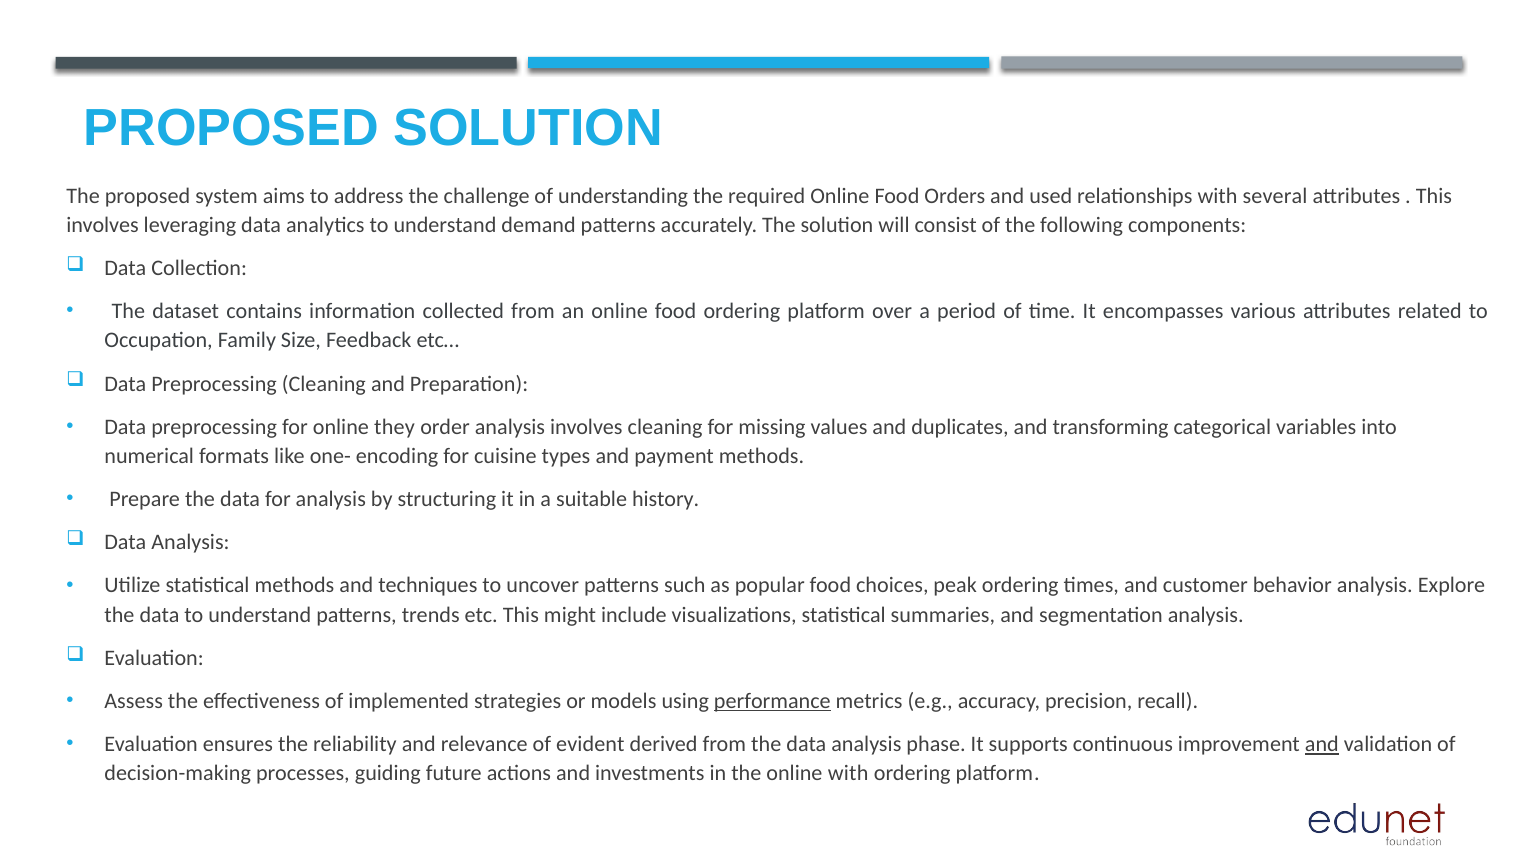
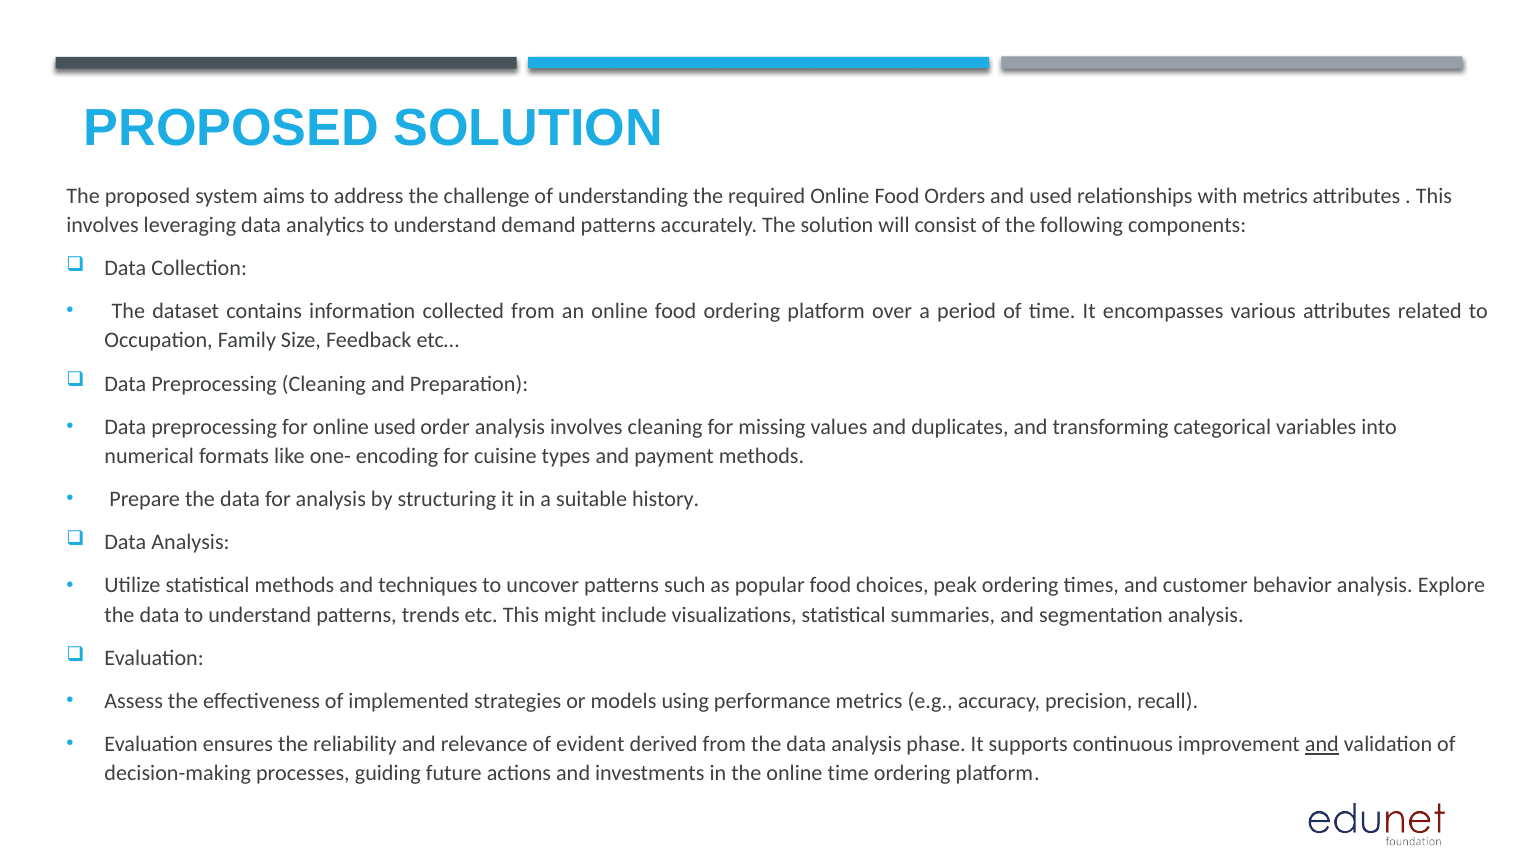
with several: several -> metrics (1275, 196)
online they: they -> used (395, 427)
performance underline: present -> none (772, 701)
online with: with -> time (848, 773)
